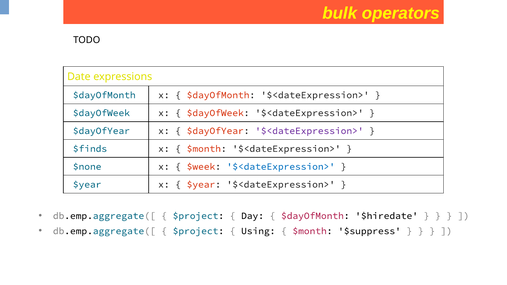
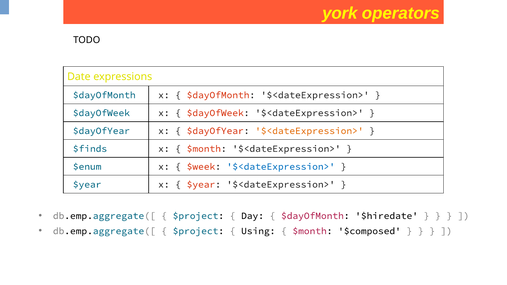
bulk: bulk -> york (340, 13)
$<dateExpression> colour: purple -> orange (309, 131)
$none: $none -> $enum (87, 167)
$suppress: $suppress -> $composed (369, 231)
